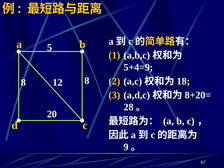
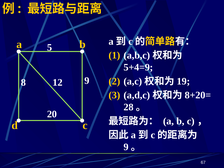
18: 18 -> 19 (183, 81)
12 8: 8 -> 9 (87, 81)
